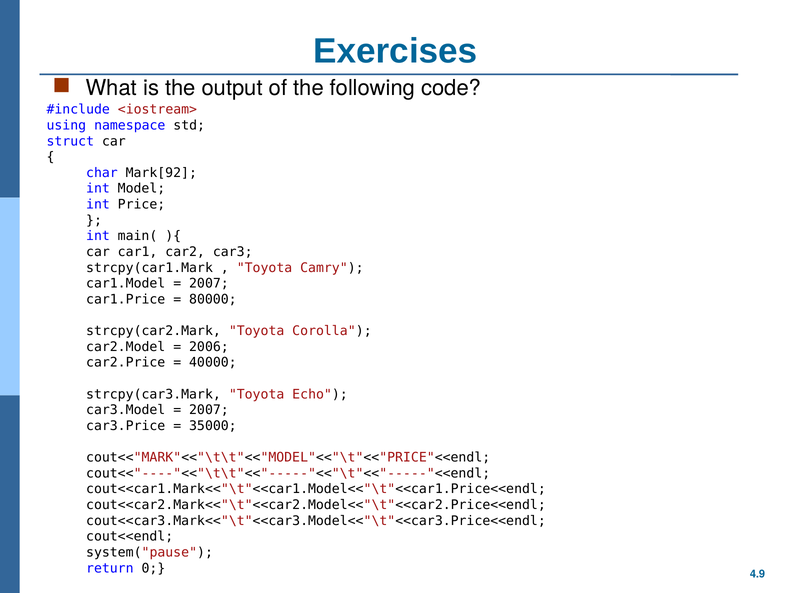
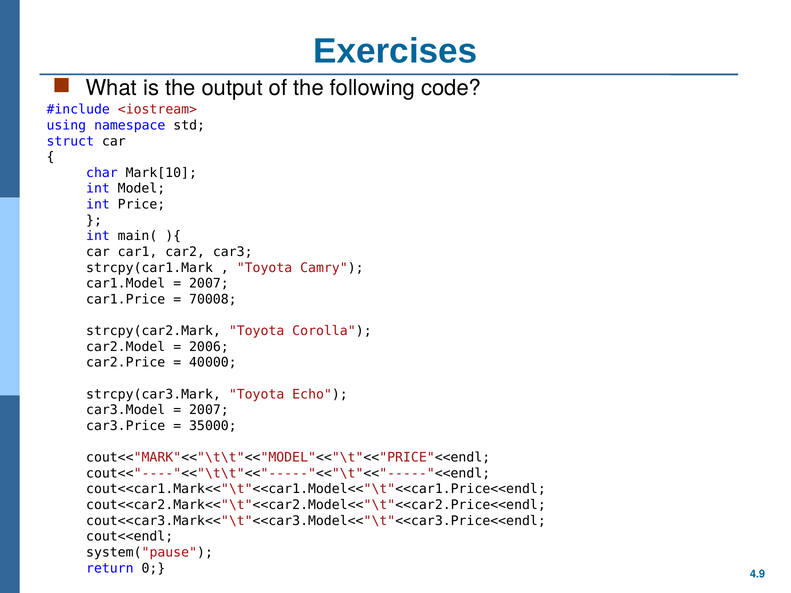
Mark[92: Mark[92 -> Mark[10 (161, 173)
80000: 80000 -> 70008 (213, 299)
